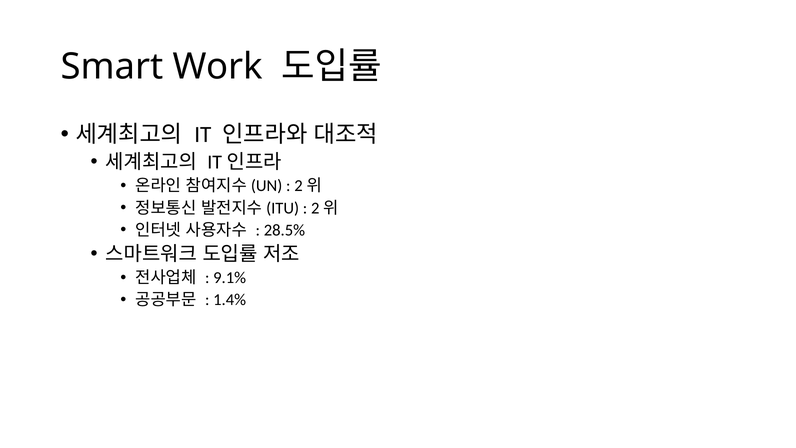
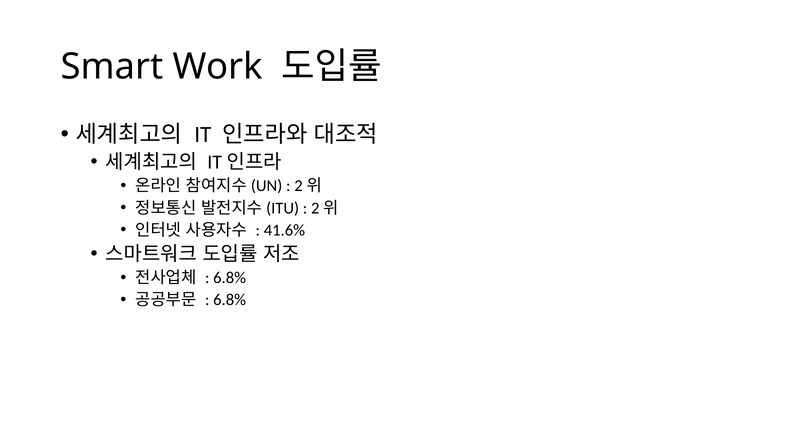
28.5%: 28.5% -> 41.6% (284, 230)
9.1%: 9.1% -> 6.8% (230, 278)
1.4%: 1.4% -> 6.8% (230, 300)
